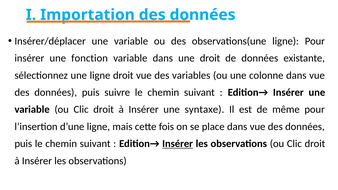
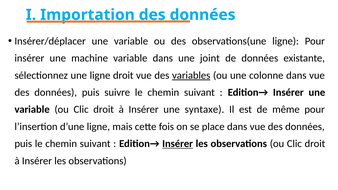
fonction: fonction -> machine (90, 58)
une droit: droit -> joint (210, 58)
variables underline: none -> present (191, 75)
